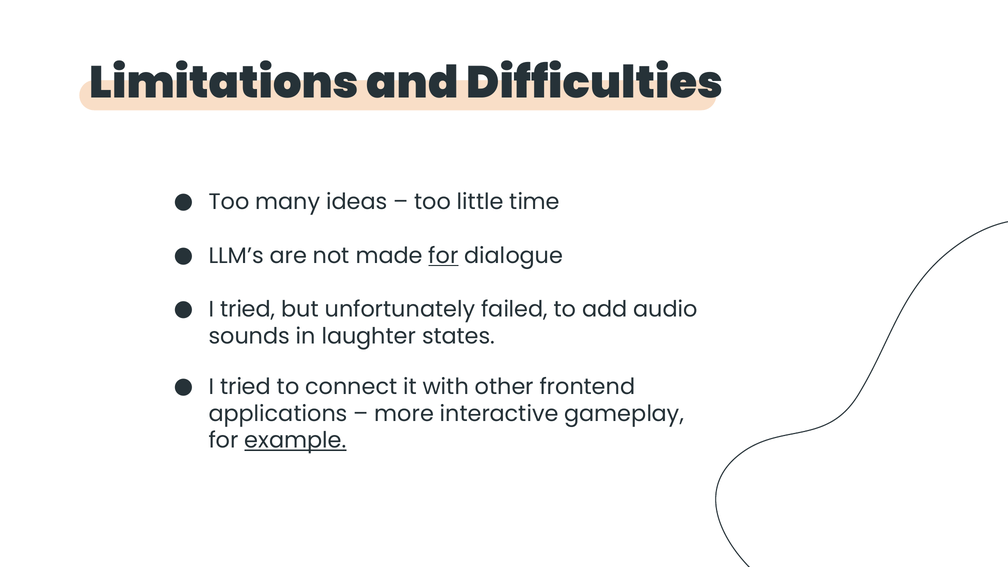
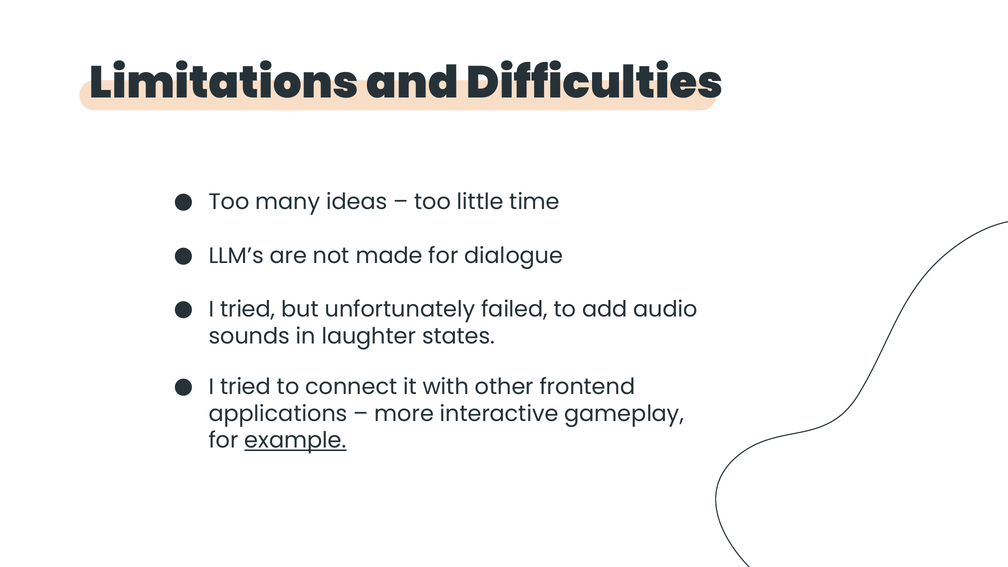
for underline: present -> none (443, 256)
